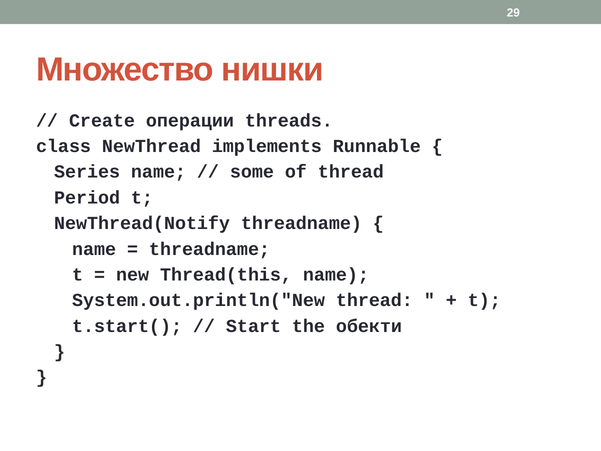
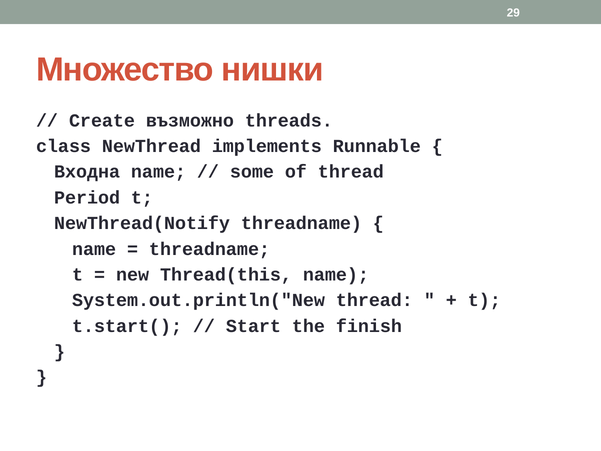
операции: операции -> възможно (190, 120)
Series: Series -> Входна (87, 172)
обекти: обекти -> finish (369, 326)
